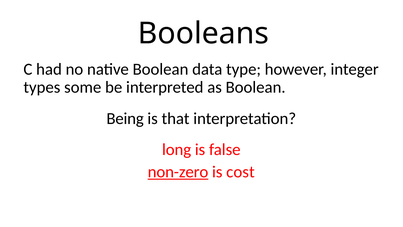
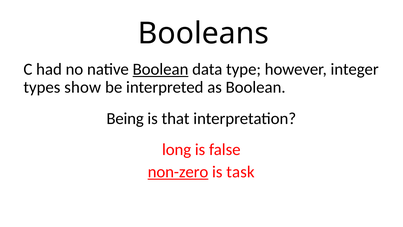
Boolean underline: none -> present (160, 69)
some: some -> show (83, 87)
cost: cost -> task (240, 172)
